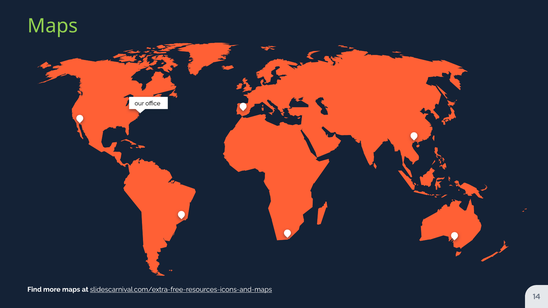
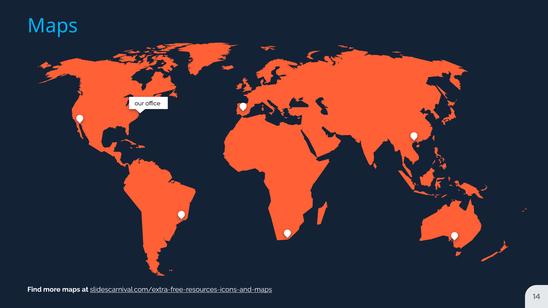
Maps colour: light green -> light blue (53, 26)
